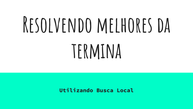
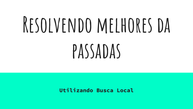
termina: termina -> passadas (96, 51)
